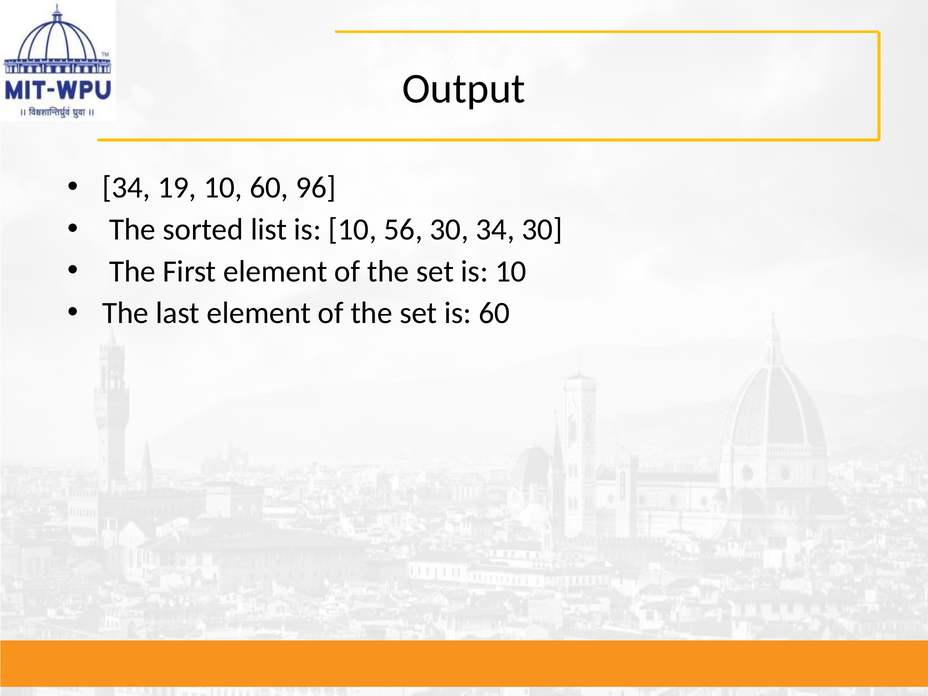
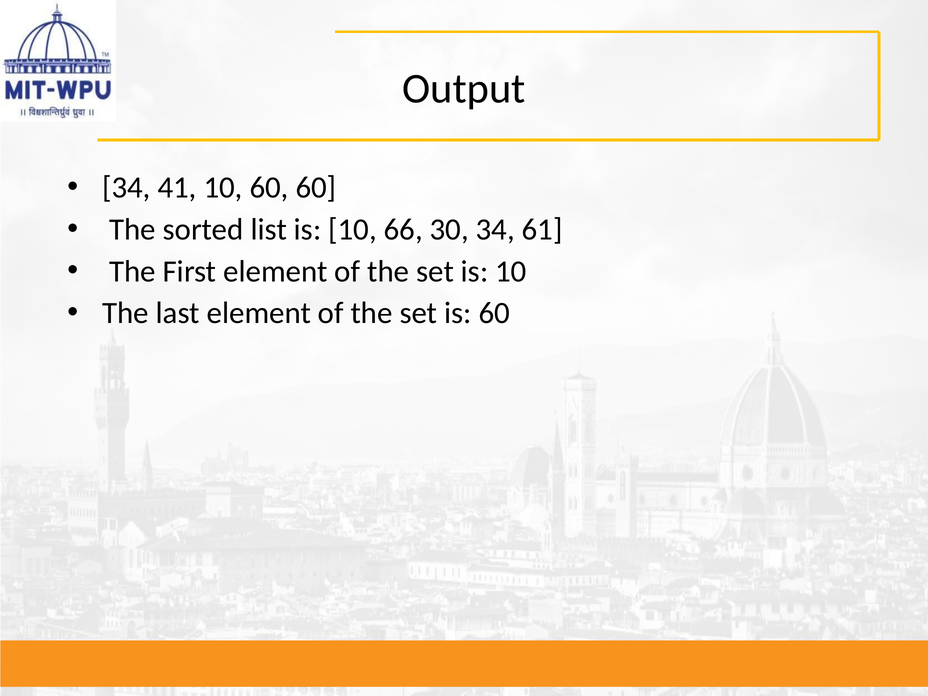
19: 19 -> 41 (177, 188)
60 96: 96 -> 60 (316, 188)
56: 56 -> 66 (403, 230)
34 30: 30 -> 61 (542, 230)
